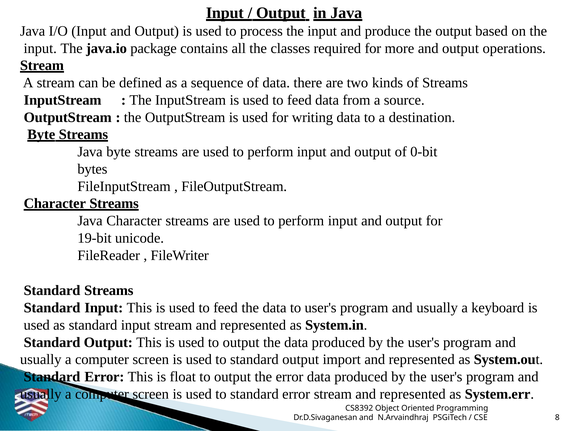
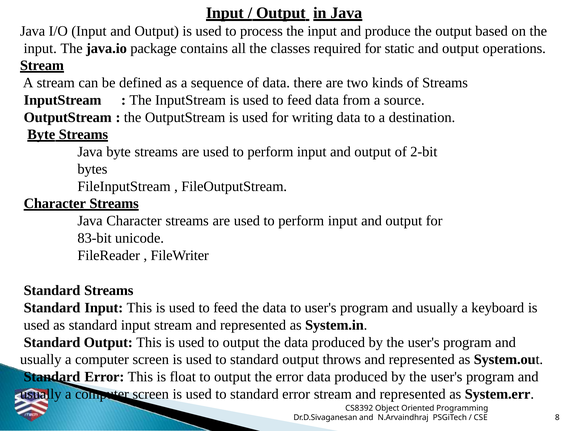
more: more -> static (400, 48)
0-bit: 0-bit -> 2-bit (424, 152)
19-bit: 19-bit -> 83-bit (94, 238)
import: import -> throws (342, 359)
